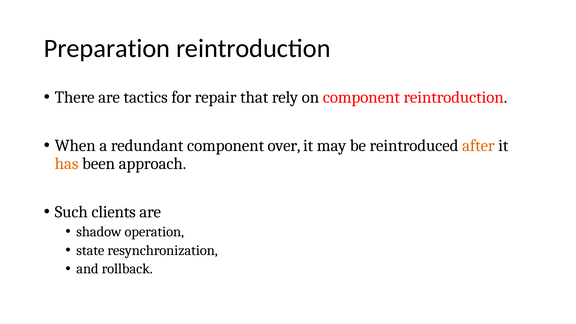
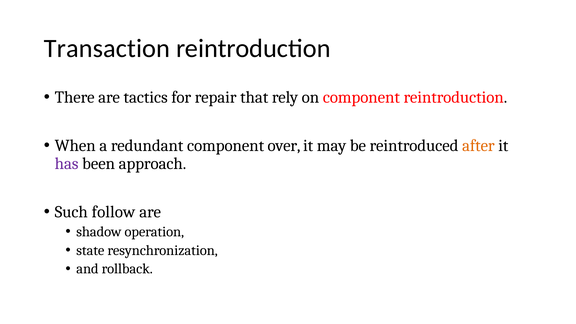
Preparation: Preparation -> Transaction (107, 48)
has colour: orange -> purple (67, 164)
clients: clients -> follow (113, 212)
